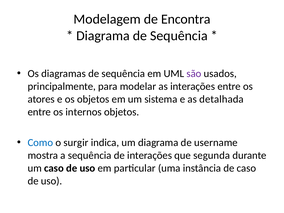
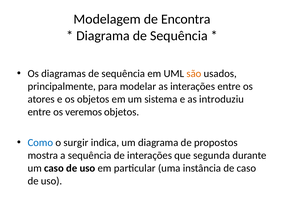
são colour: purple -> orange (194, 74)
detalhada: detalhada -> introduziu (222, 99)
internos: internos -> veremos (84, 112)
username: username -> propostos (216, 143)
